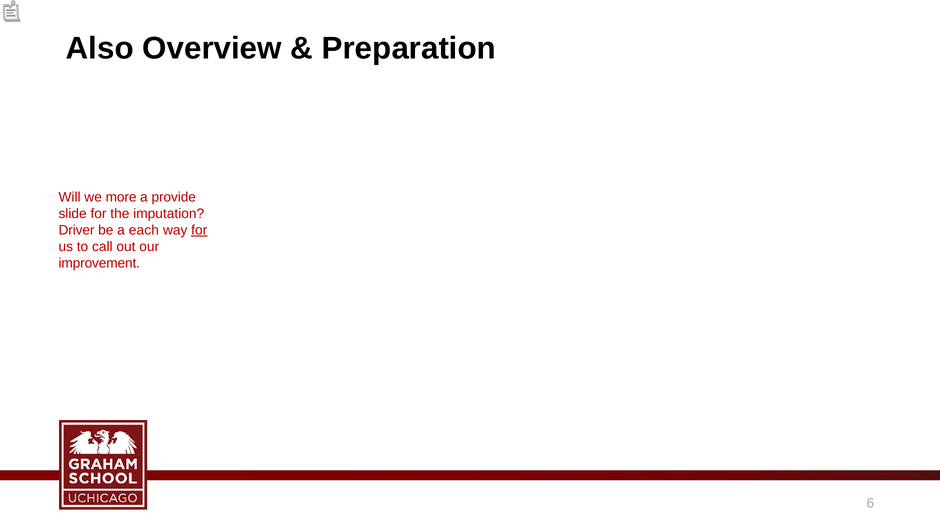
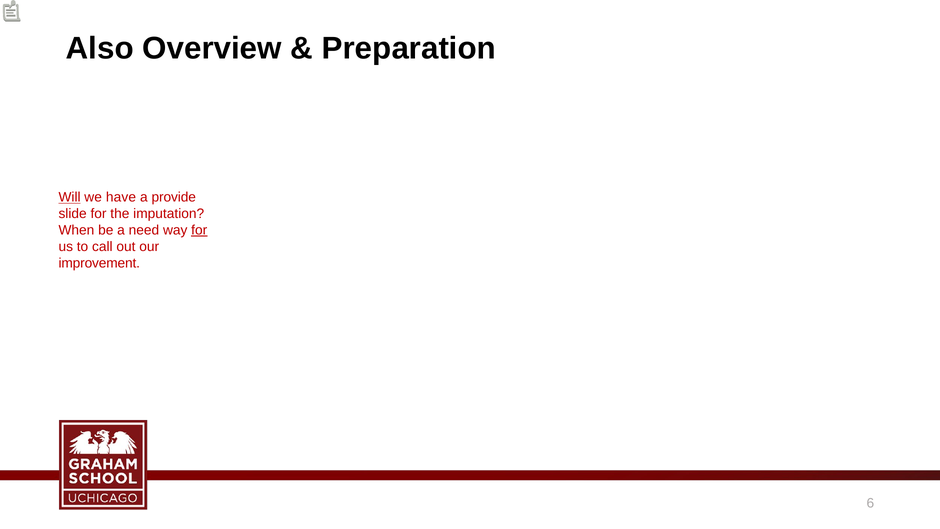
Will underline: none -> present (70, 197)
more: more -> have (121, 197)
Driver: Driver -> When (76, 230)
each: each -> need (144, 230)
